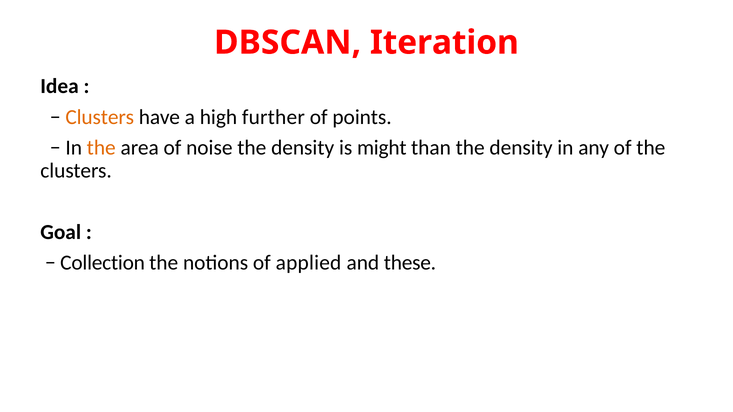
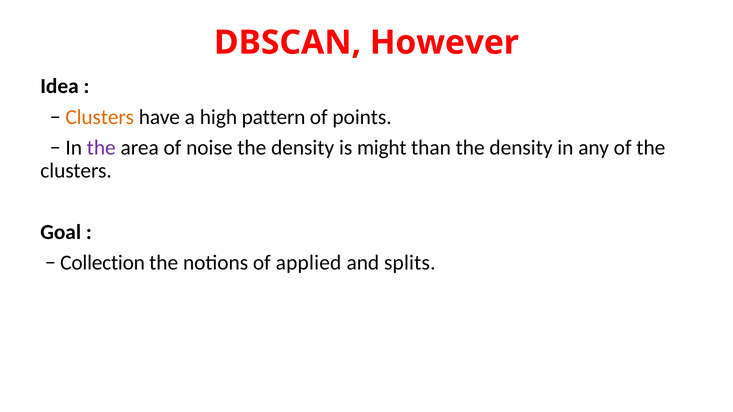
Iteration: Iteration -> However (444, 43)
further: further -> pattern (274, 117)
the colour: orange -> purple (101, 148)
these: these -> splits (410, 263)
